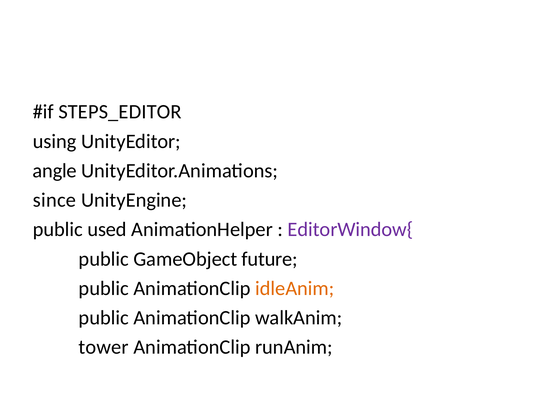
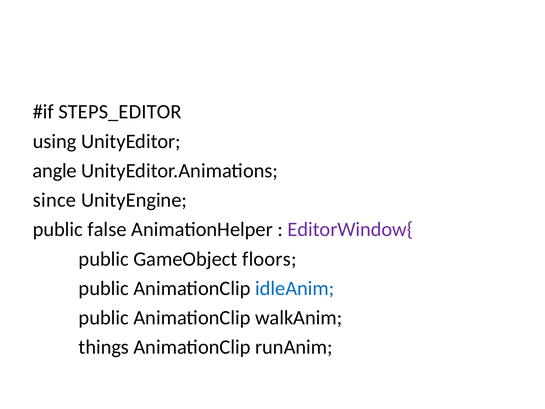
used: used -> false (107, 229)
future: future -> floors (269, 259)
idleAnim colour: orange -> blue (295, 288)
tower: tower -> things (104, 347)
